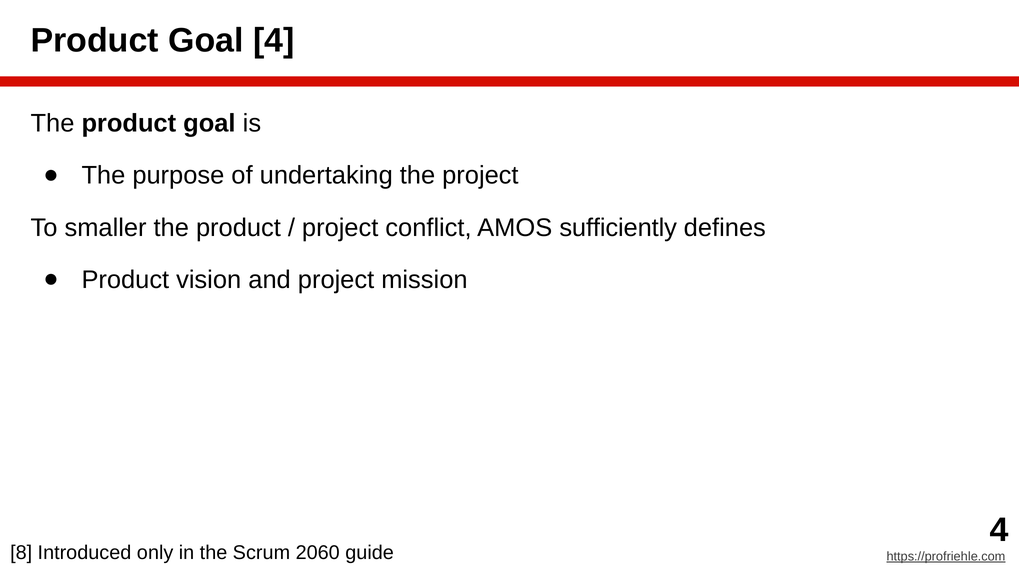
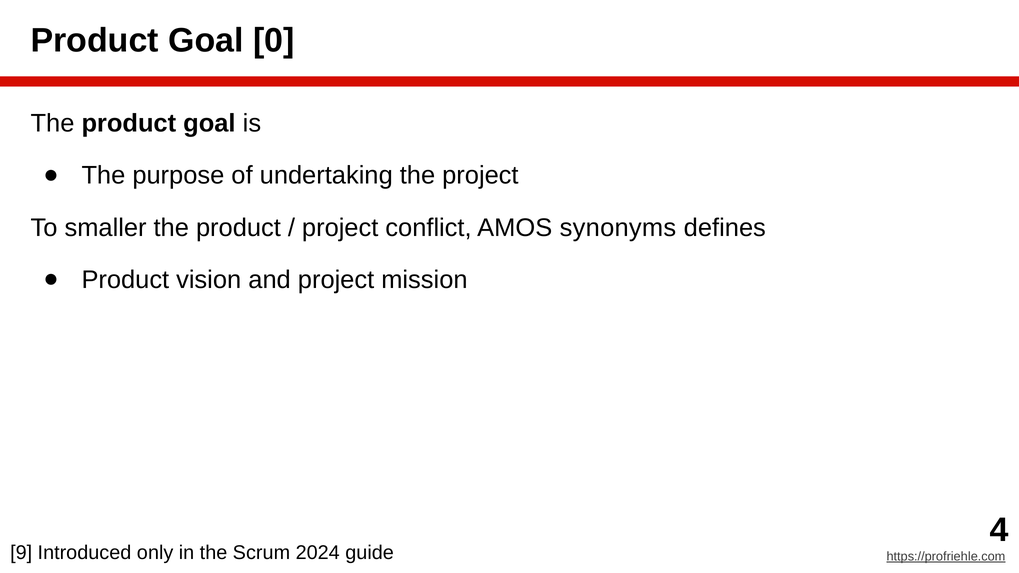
Goal 4: 4 -> 0 (274, 41)
sufficiently: sufficiently -> synonyms (618, 228)
8: 8 -> 9 (21, 553)
2060: 2060 -> 2024 (318, 553)
